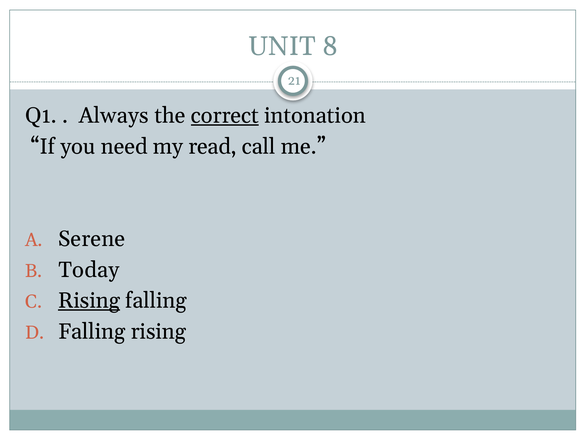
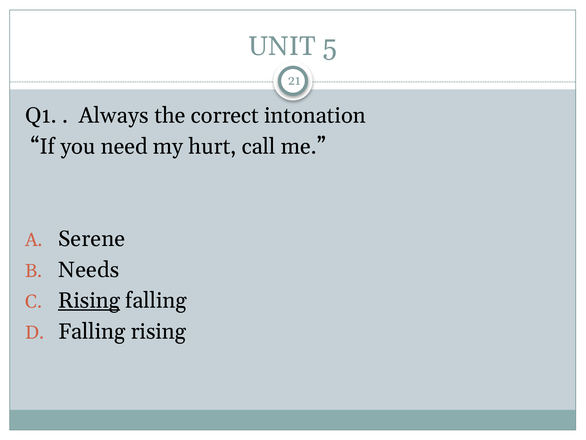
8: 8 -> 5 (330, 46)
correct underline: present -> none (225, 115)
read: read -> hurt (212, 146)
Today: Today -> Needs (89, 269)
